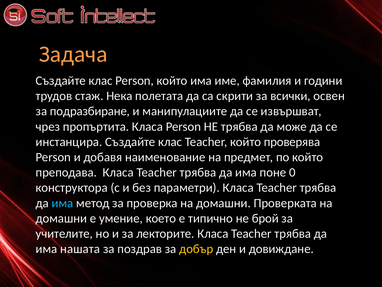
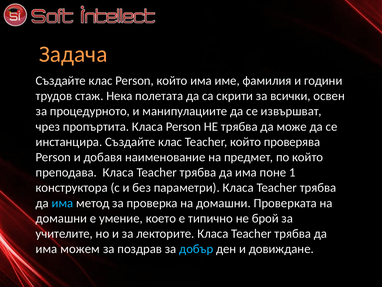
подразбиране: подразбиране -> процедурното (90, 111)
0: 0 -> 1 (292, 172)
нашата: нашата -> можем (80, 249)
добър colour: yellow -> light blue (196, 249)
